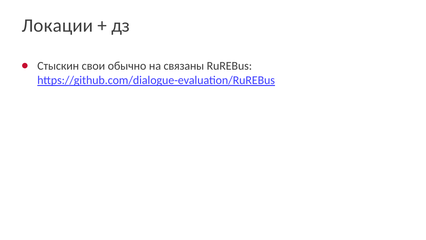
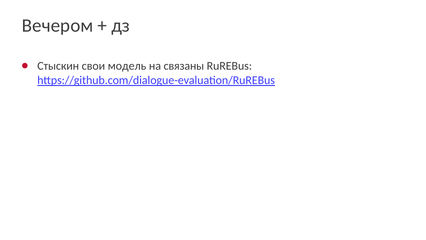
Локации: Локации -> Вечером (58, 26)
обычно: обычно -> модель (127, 66)
